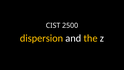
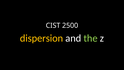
the colour: yellow -> light green (91, 38)
